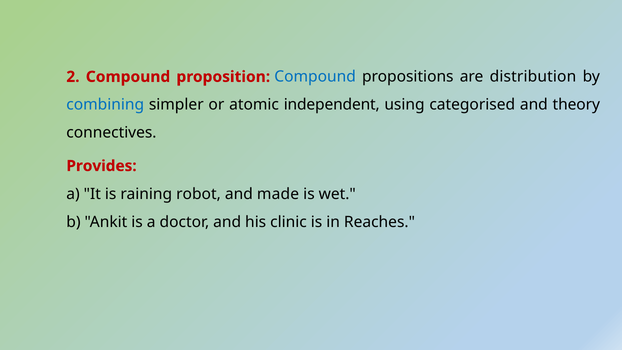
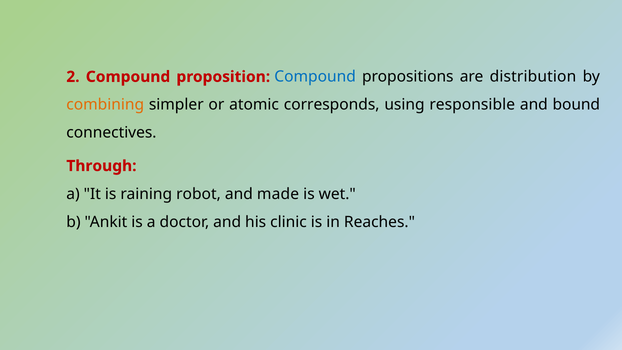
combining colour: blue -> orange (105, 105)
independent: independent -> corresponds (332, 105)
categorised: categorised -> responsible (472, 105)
theory: theory -> bound (576, 105)
Provides: Provides -> Through (101, 166)
